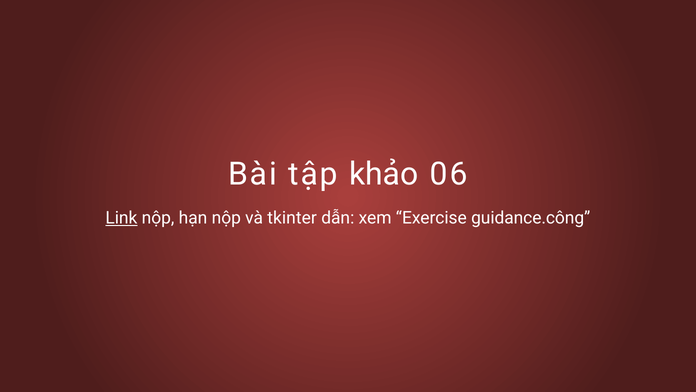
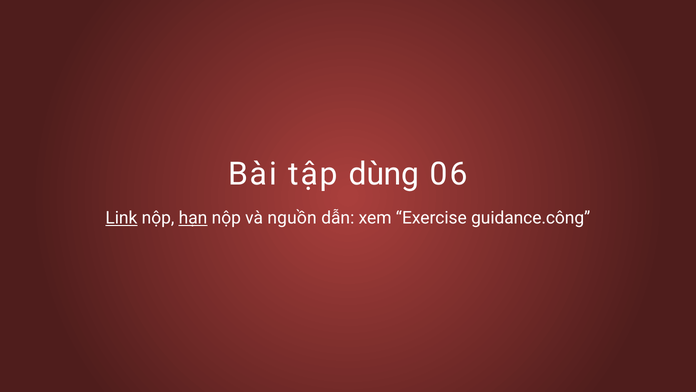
khảo: khảo -> dùng (384, 174)
hạn underline: none -> present (193, 218)
tkinter: tkinter -> nguồn (292, 218)
